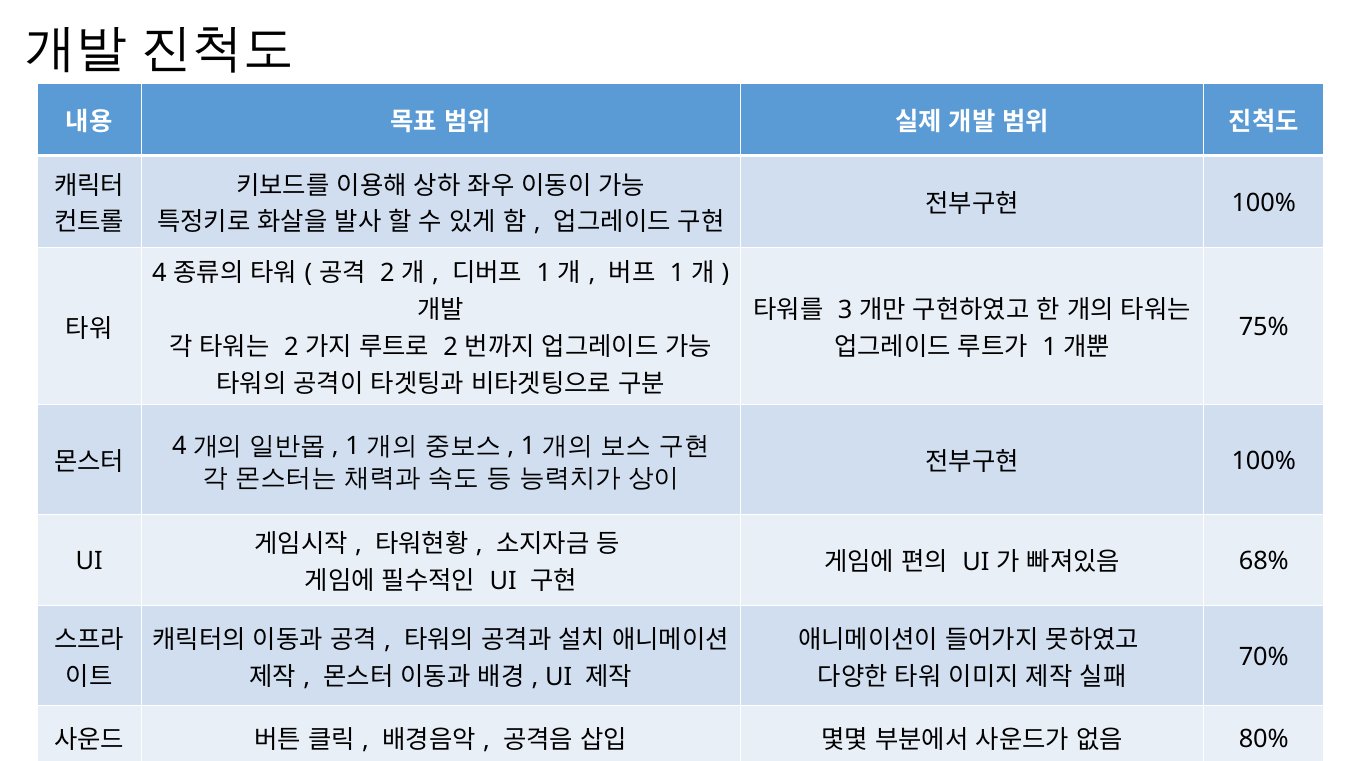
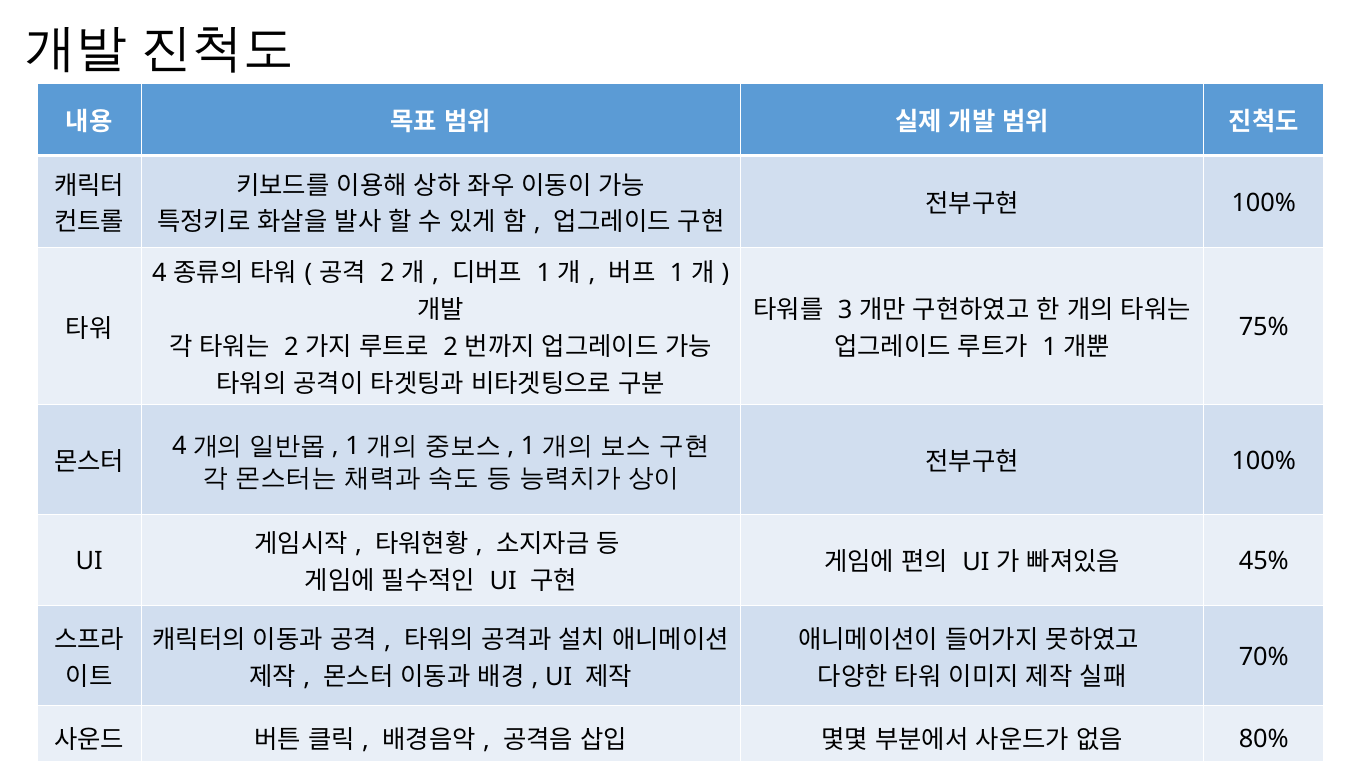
68%: 68% -> 45% (1264, 561)
